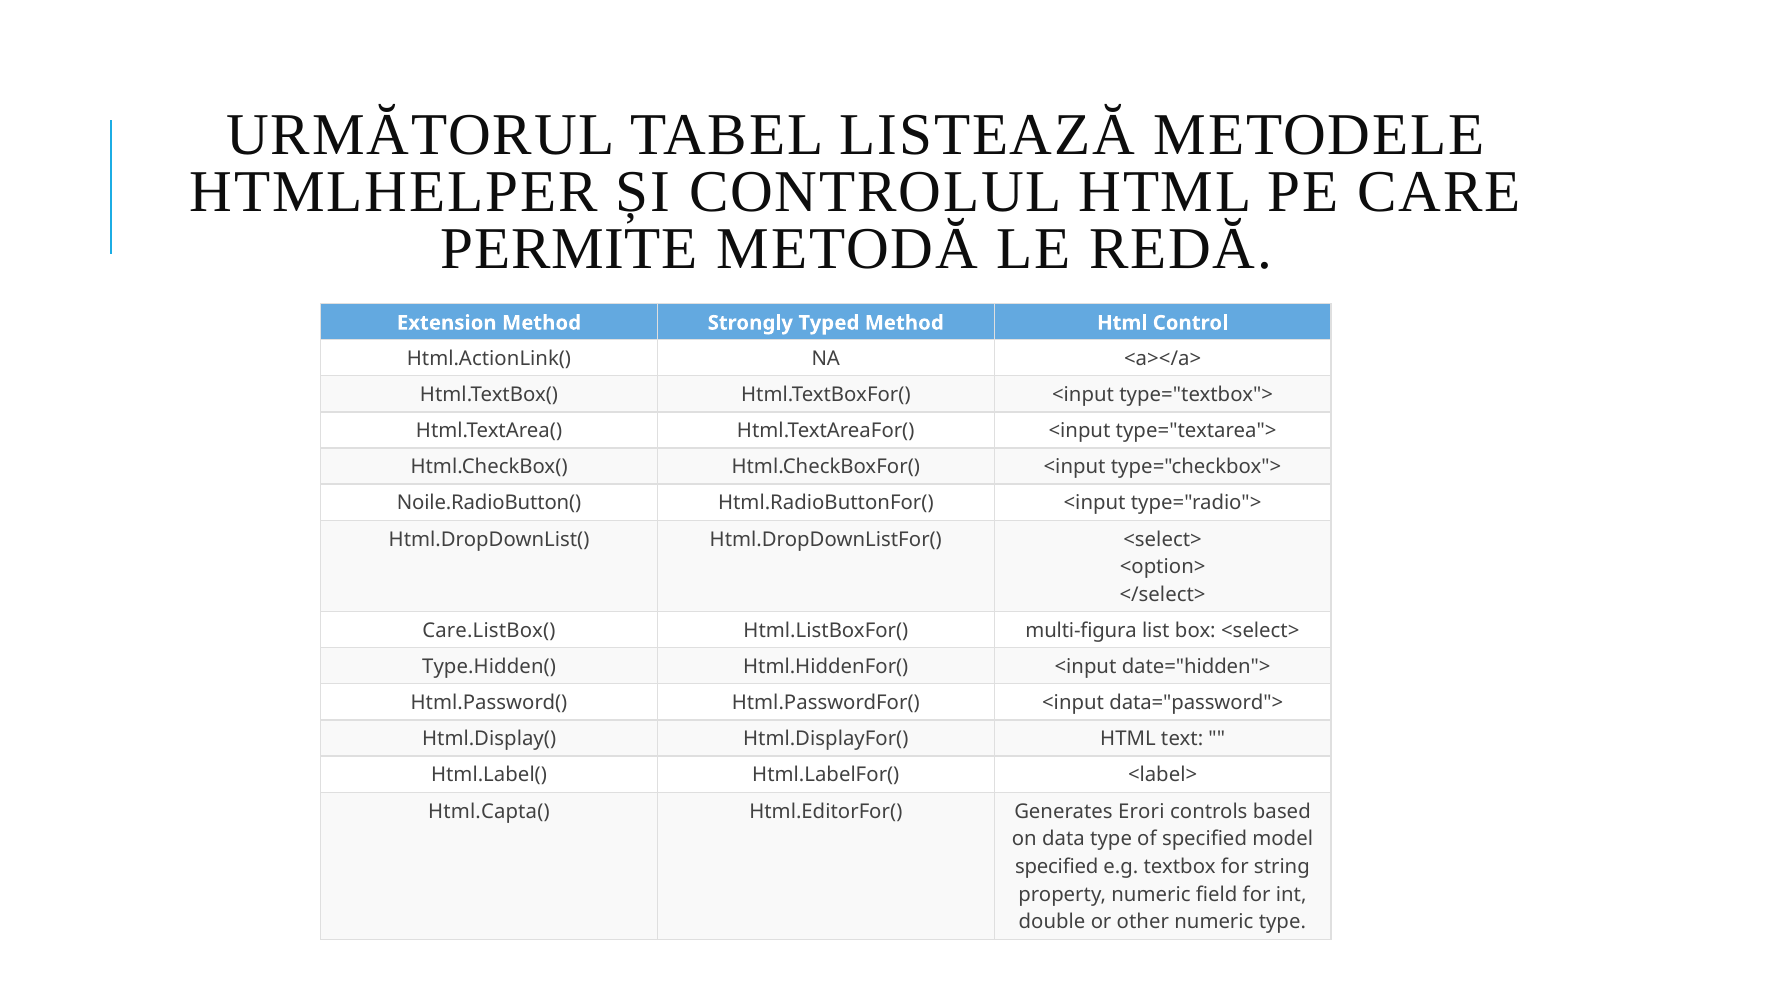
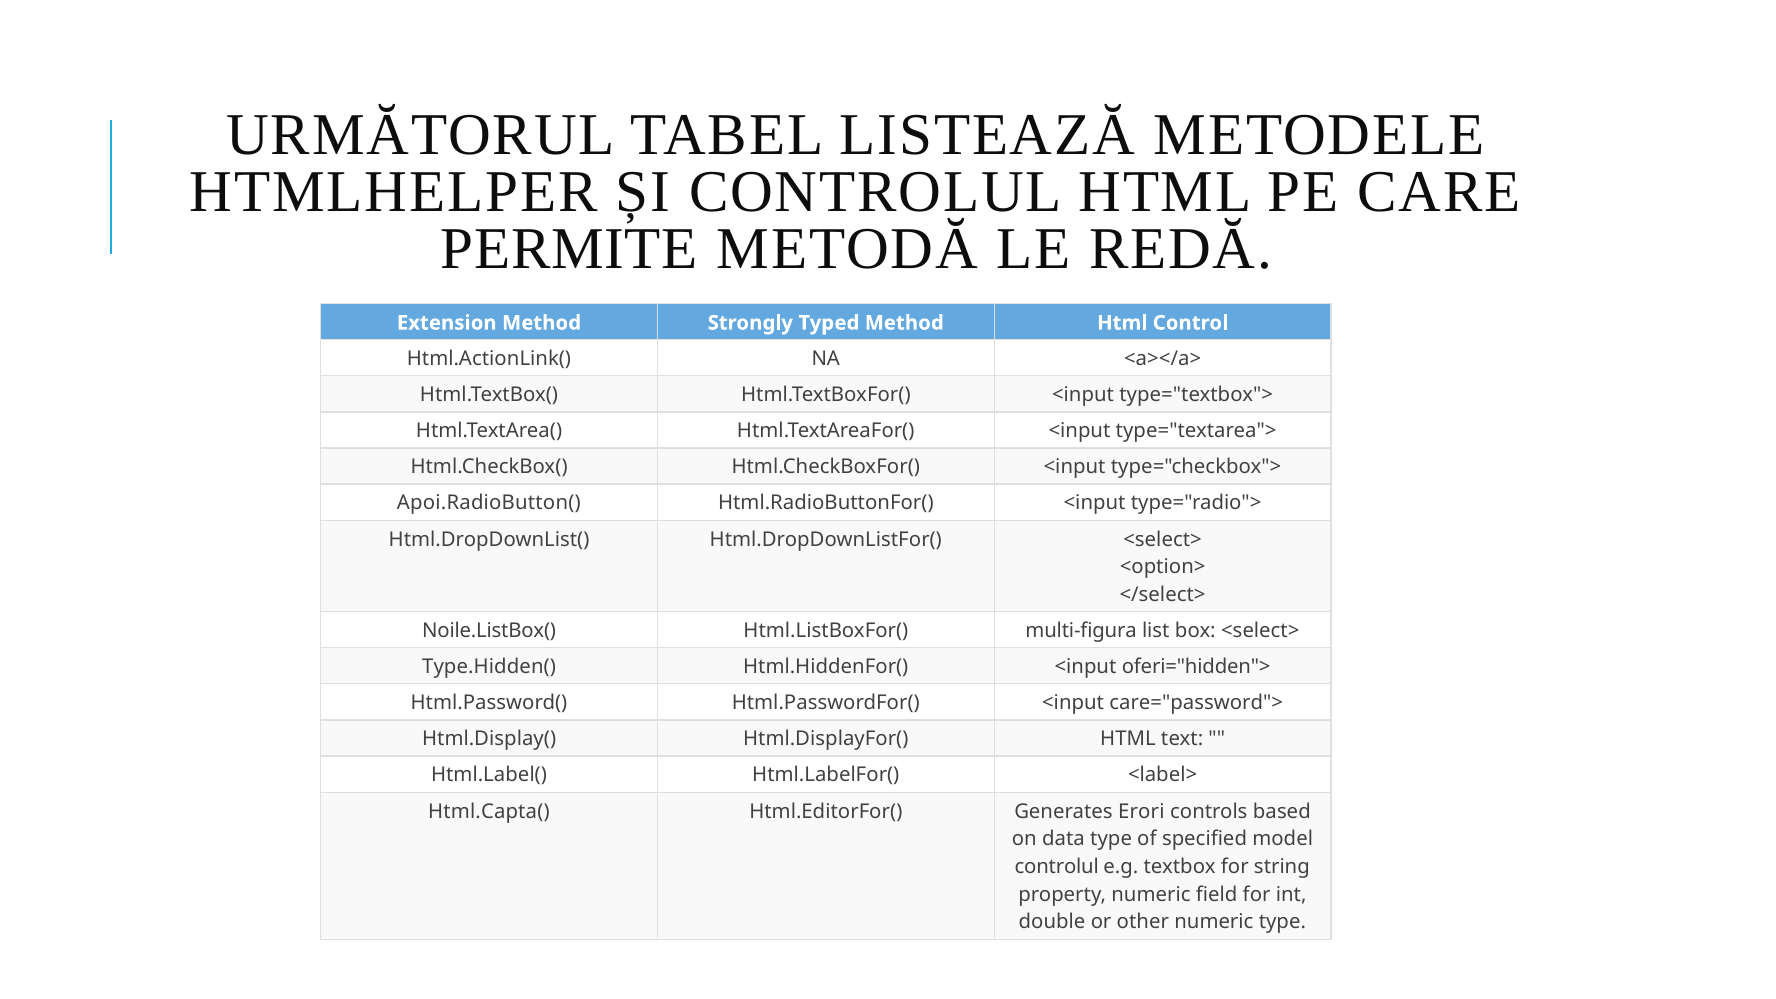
Noile.RadioButton(: Noile.RadioButton( -> Apoi.RadioButton( (489, 503)
Care.ListBox(: Care.ListBox( -> Noile.ListBox( (489, 631)
date="hidden">: date="hidden"> -> oferi="hidden"> (1196, 667)
data="password">: data="password"> -> care="password"> (1196, 703)
specified: specified -> controlul (1057, 867)
